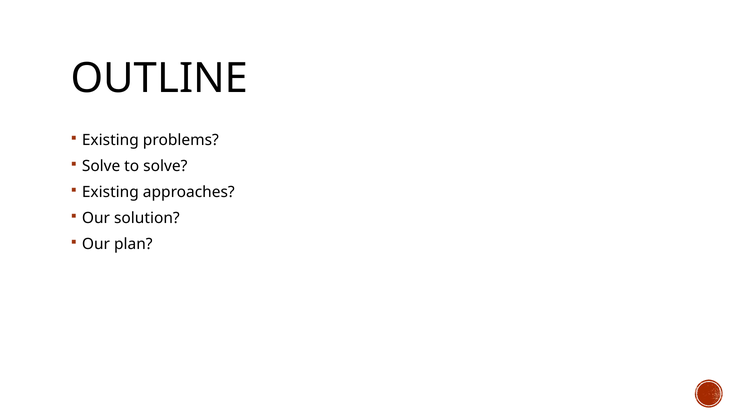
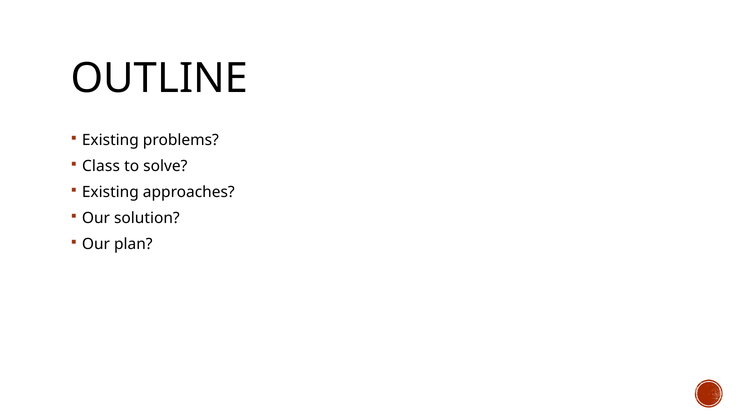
Solve: Solve -> Class (101, 166)
